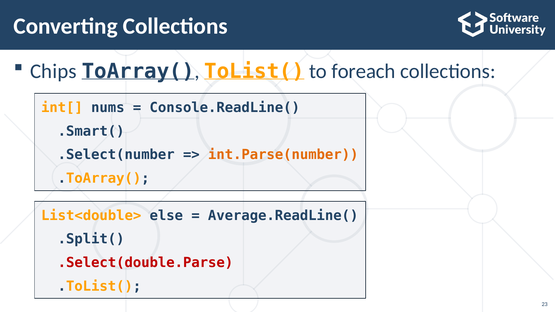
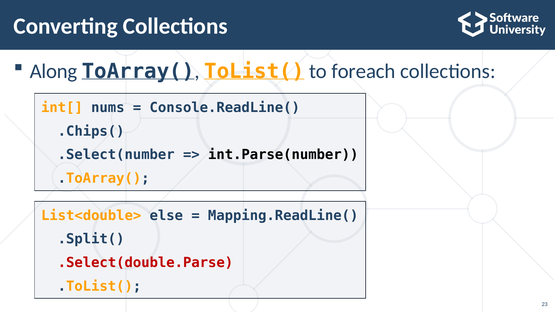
Chips: Chips -> Along (54, 71)
.Smart(: .Smart( -> .Chips( (91, 131)
int.Parse(number colour: orange -> black (283, 155)
Average.ReadLine(: Average.ReadLine( -> Mapping.ReadLine( (283, 216)
